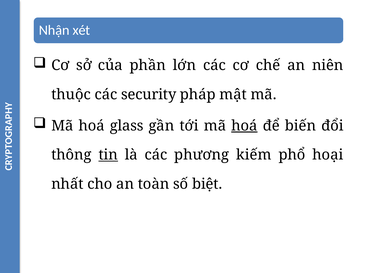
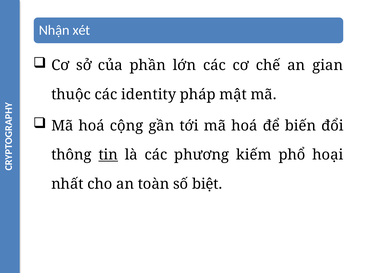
niên: niên -> gian (328, 66)
security: security -> identity (149, 95)
glass: glass -> cộng (127, 126)
hoá underline: present -> none (244, 126)
